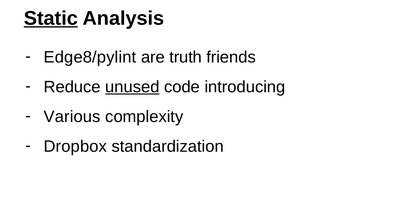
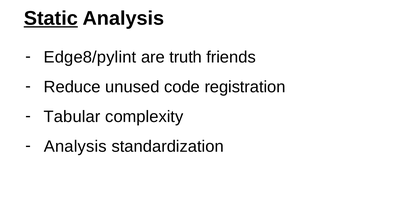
unused underline: present -> none (132, 87)
introducing: introducing -> registration (245, 87)
Various: Various -> Tabular (72, 117)
Dropbox: Dropbox -> Analysis (75, 147)
